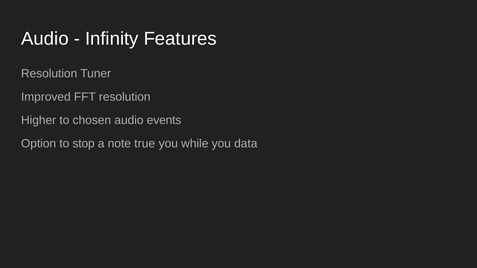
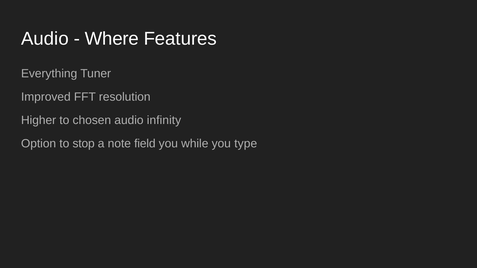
Infinity: Infinity -> Where (112, 39)
Resolution: Resolution -> Everything (49, 74)
events: events -> infinity (164, 120)
true: true -> field (145, 144)
data: data -> type (246, 144)
